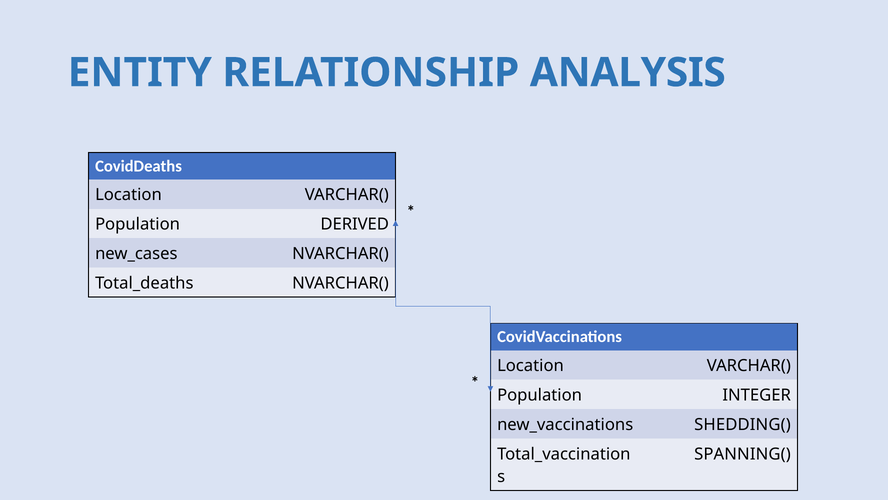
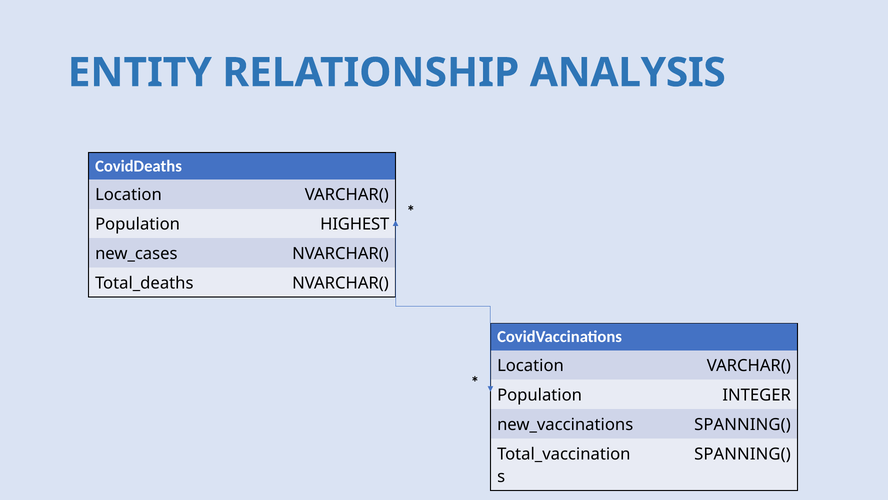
DERIVED: DERIVED -> HIGHEST (355, 224)
SHEDDING(: SHEDDING( -> SPANNING( (742, 424)
